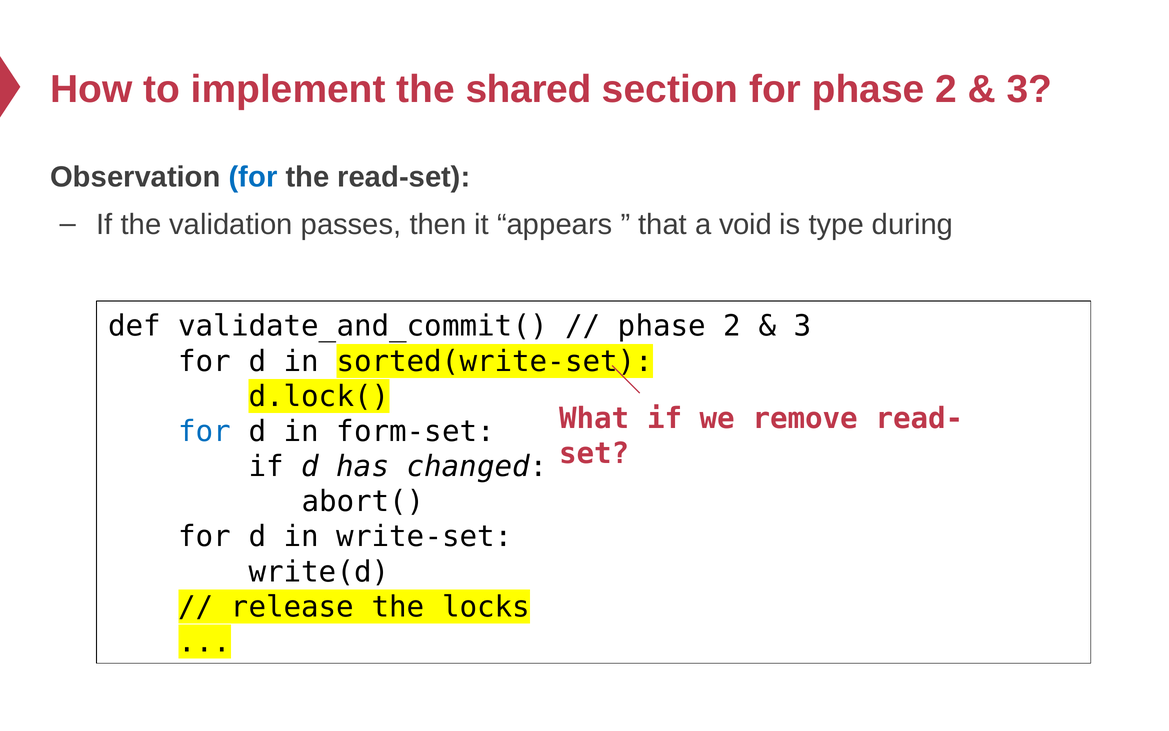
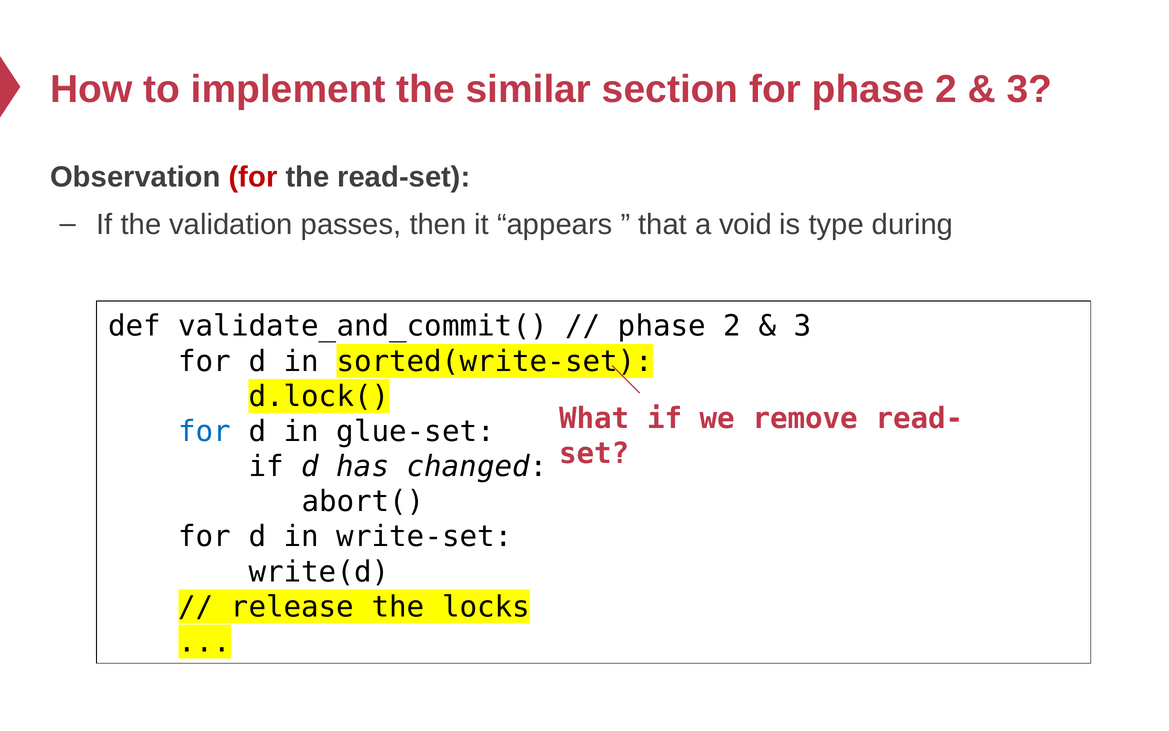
shared: shared -> similar (528, 90)
for colour: blue -> red (253, 177)
form-set: form-set -> glue-set (416, 431)
